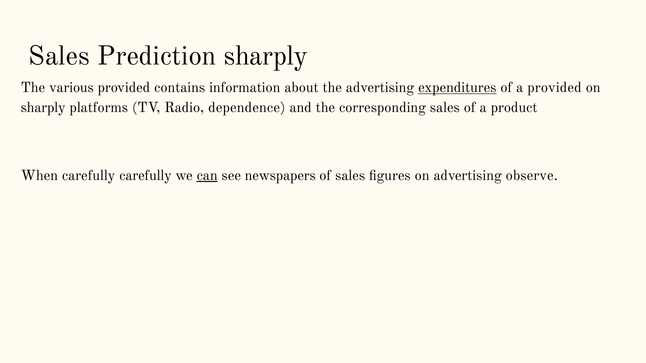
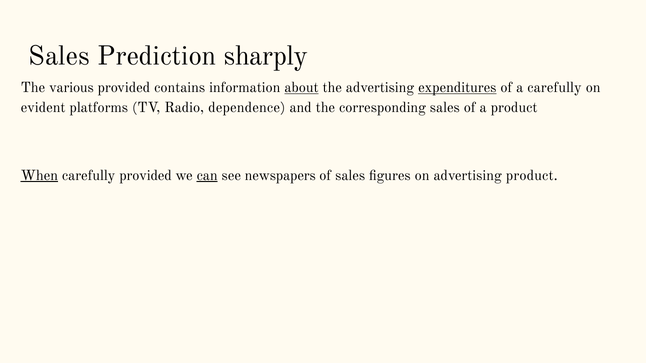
about underline: none -> present (301, 88)
a provided: provided -> carefully (555, 88)
sharply: sharply -> evident (43, 107)
When underline: none -> present (39, 176)
carefully carefully: carefully -> provided (146, 176)
advertising observe: observe -> product (532, 176)
